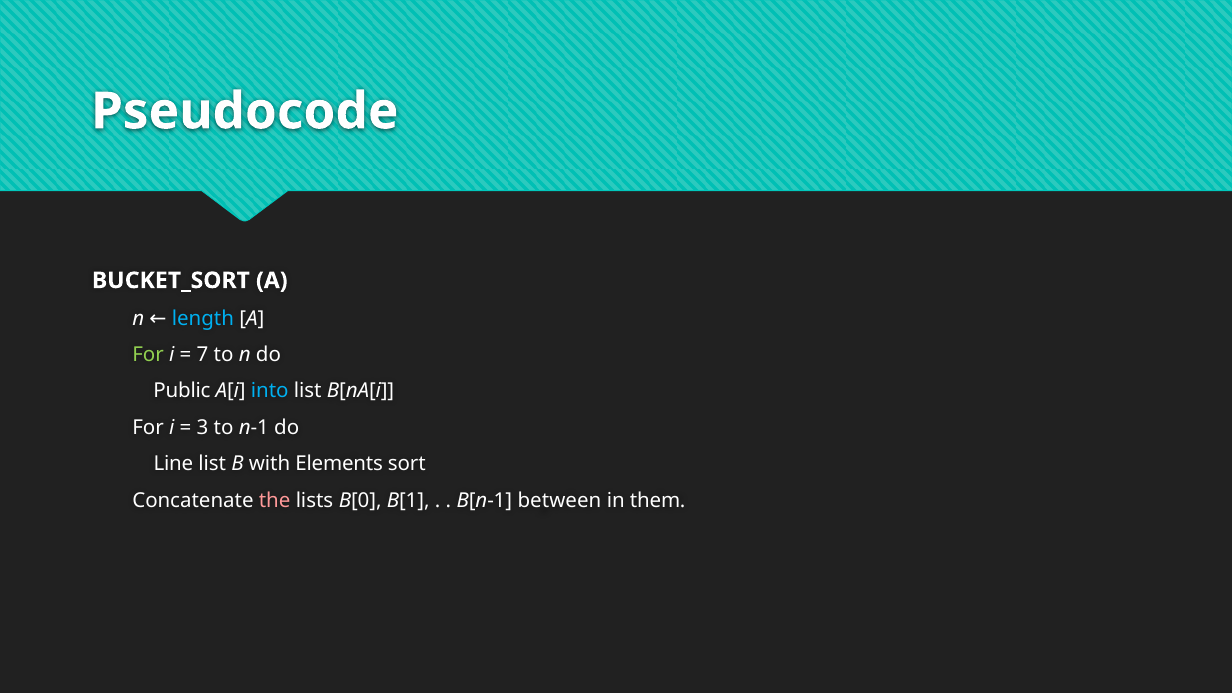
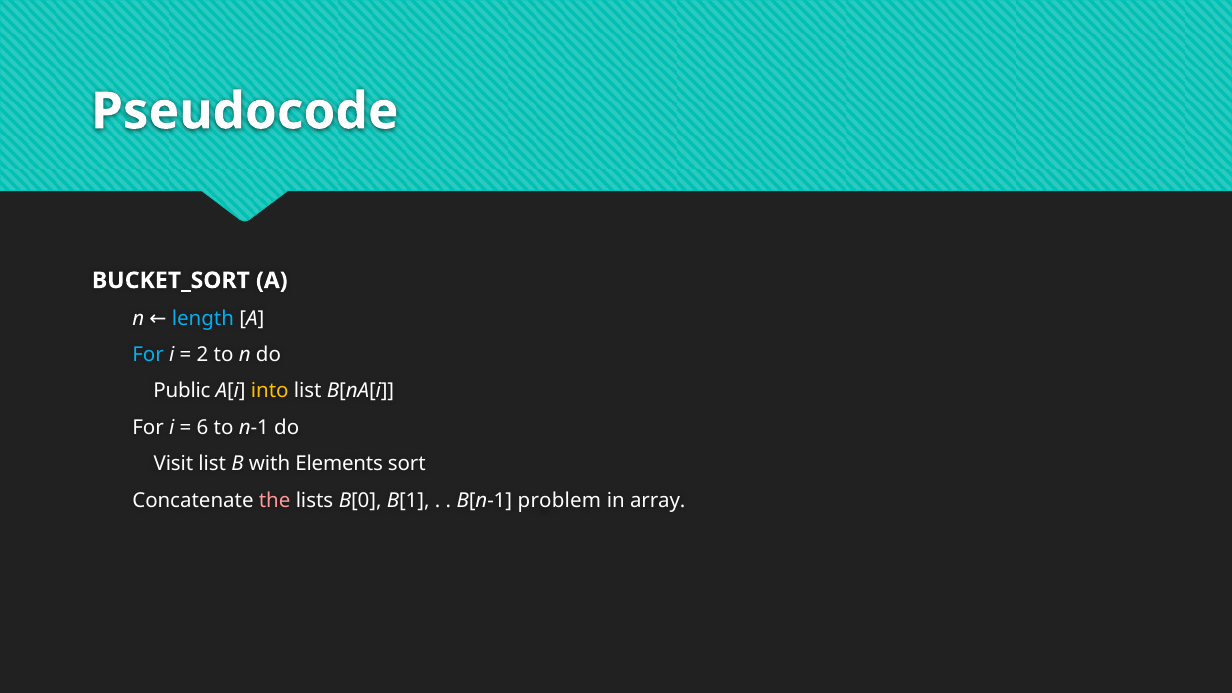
For colour: light green -> light blue (148, 355)
7: 7 -> 2 (203, 355)
into colour: light blue -> yellow (270, 391)
3: 3 -> 6 (203, 428)
Line: Line -> Visit (173, 464)
between: between -> problem (559, 501)
them: them -> array (658, 501)
